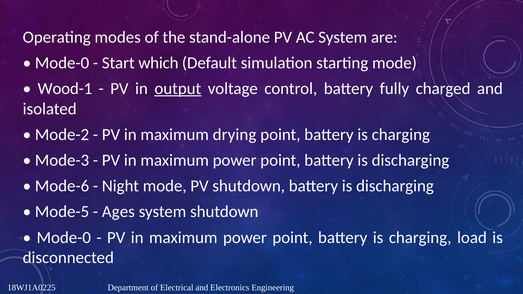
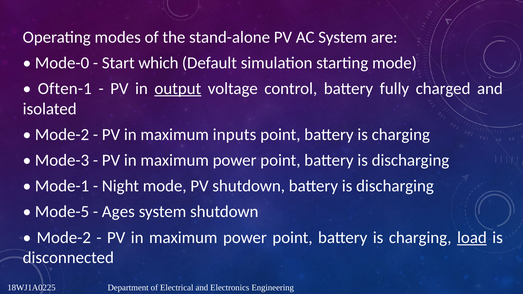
Wood-1: Wood-1 -> Often-1 (65, 89)
drying: drying -> inputs (235, 135)
Mode-6: Mode-6 -> Mode-1 (62, 186)
Mode-0: Mode-0 -> Mode-2 (64, 238)
load underline: none -> present (472, 238)
